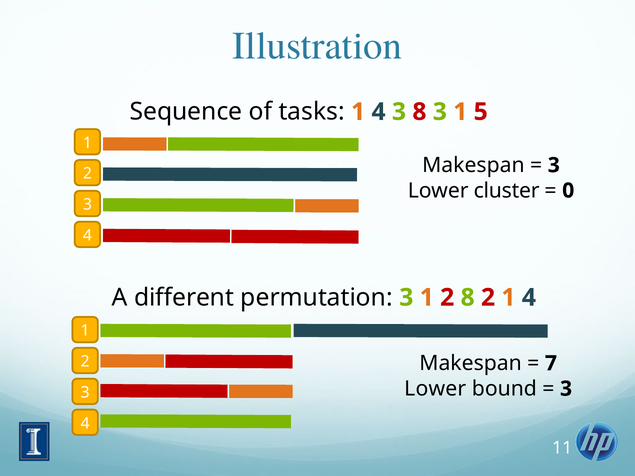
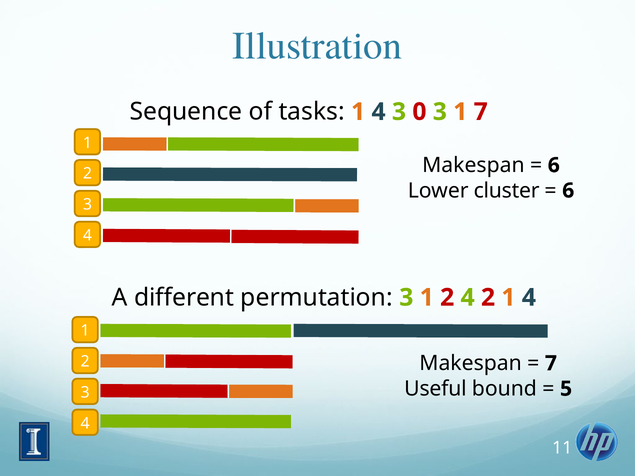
3 8: 8 -> 0 (419, 112)
1 5: 5 -> 7 (481, 112)
3: 3 -> 6 (554, 165)
0: 0 -> 6 (568, 191)
8: 8 -> 4 (468, 298)
Lower: Lower -> Useful (435, 389)
3: 3 -> 5 (566, 389)
